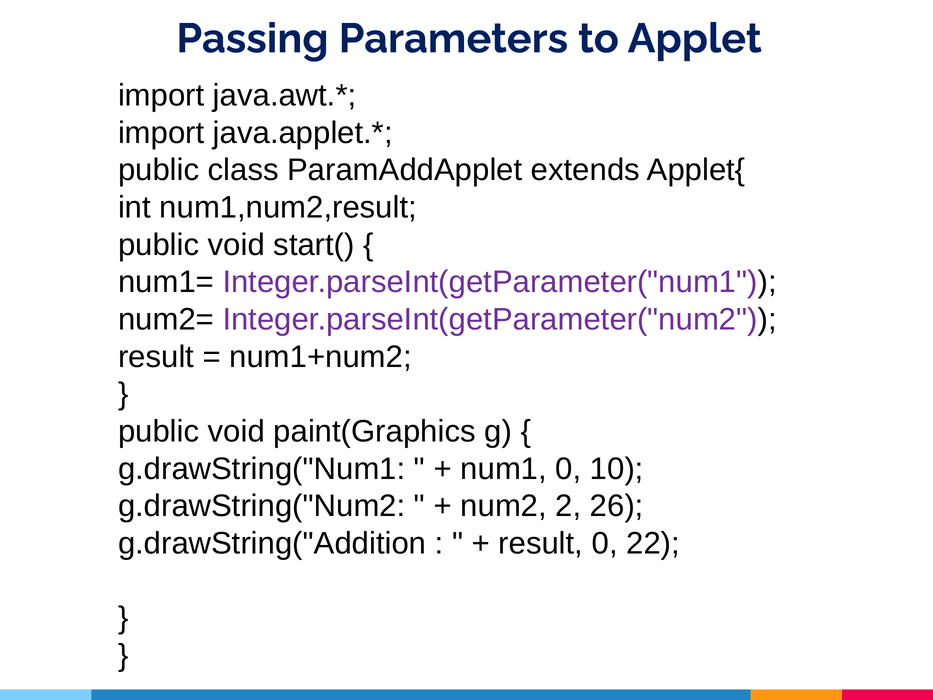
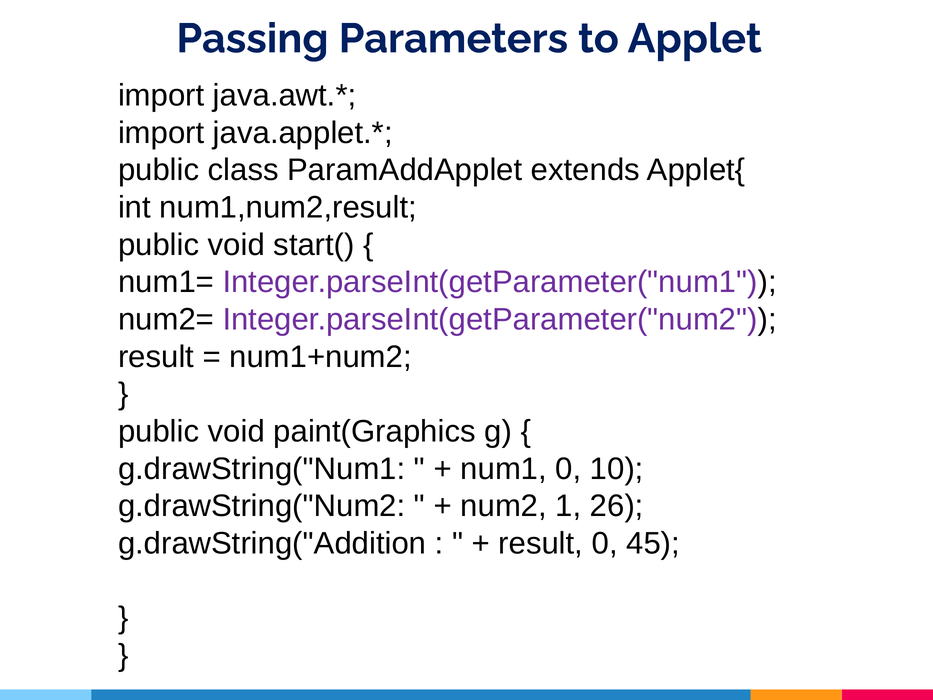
2: 2 -> 1 (568, 506)
22: 22 -> 45 (653, 543)
